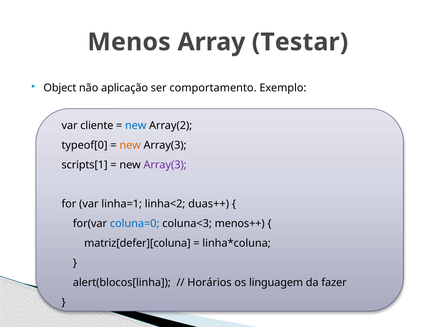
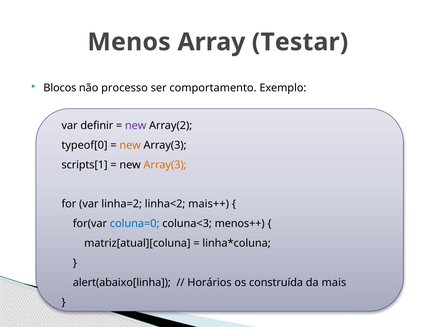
Object: Object -> Blocos (60, 88)
aplicação: aplicação -> processo (125, 88)
cliente: cliente -> definir (97, 126)
new colour: blue -> purple (136, 126)
Array(3 colour: purple -> orange (165, 165)
linha=1: linha=1 -> linha=2 (122, 204)
duas++: duas++ -> mais++ (209, 204)
matriz[defer][coluna: matriz[defer][coluna -> matriz[atual][coluna (137, 243)
alert(blocos[linha: alert(blocos[linha -> alert(abaixo[linha (122, 283)
linguagem: linguagem -> construída (276, 283)
fazer: fazer -> mais (334, 283)
